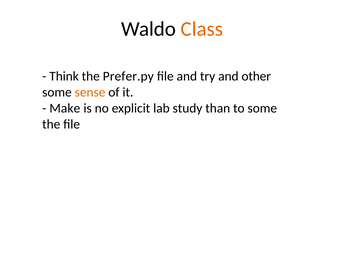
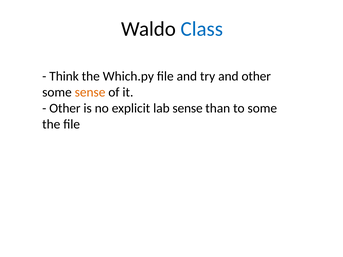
Class colour: orange -> blue (202, 29)
Prefer.py: Prefer.py -> Which.py (128, 76)
Make: Make -> Other (65, 108)
lab study: study -> sense (188, 108)
